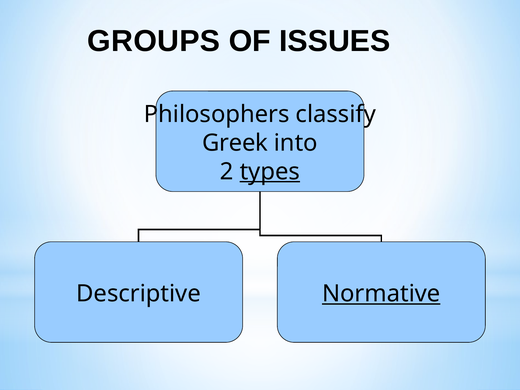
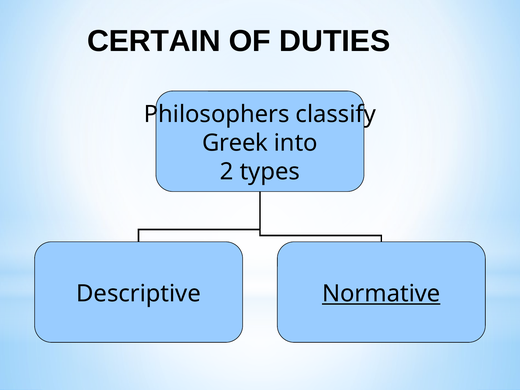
GROUPS: GROUPS -> CERTAIN (154, 41)
ISSUES: ISSUES -> DUTIES (335, 41)
types underline: present -> none (270, 172)
